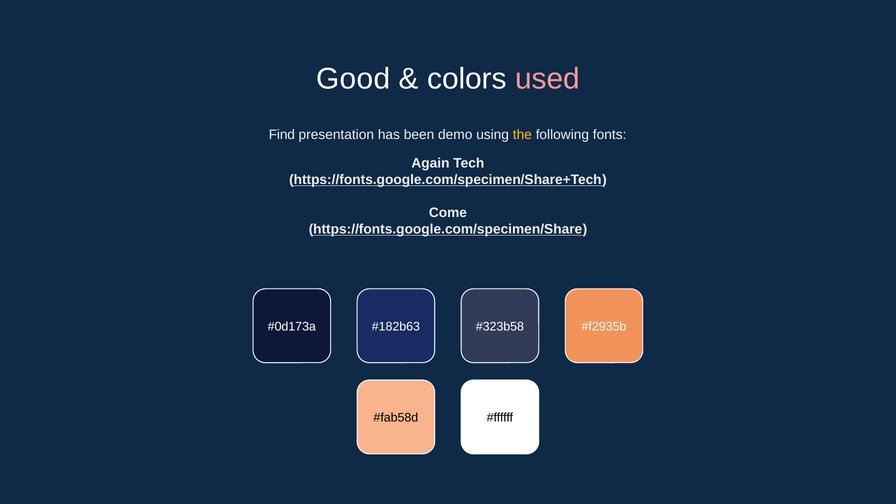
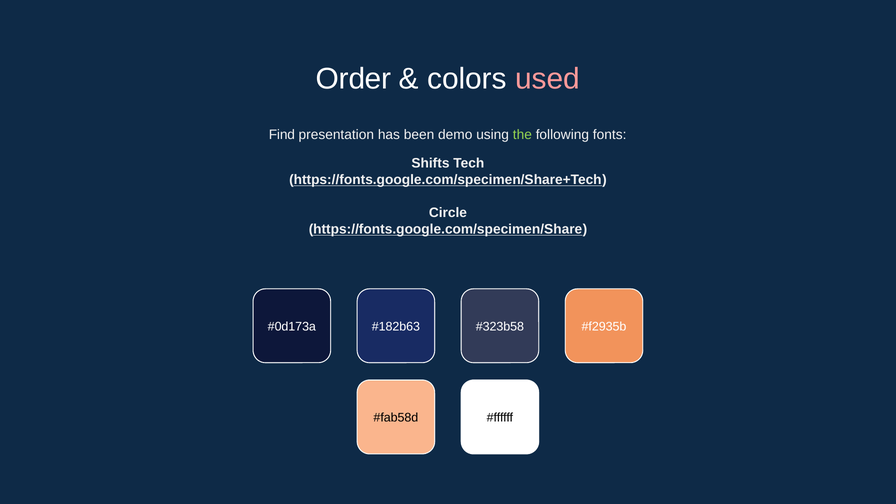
Good: Good -> Order (354, 79)
the colour: yellow -> light green (522, 135)
Again: Again -> Shifts (430, 163)
Come: Come -> Circle (448, 213)
